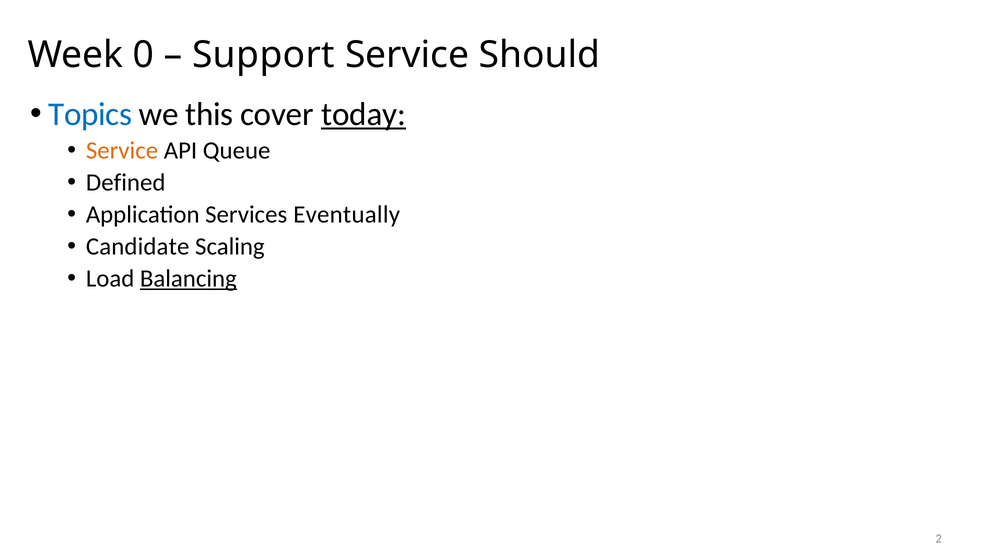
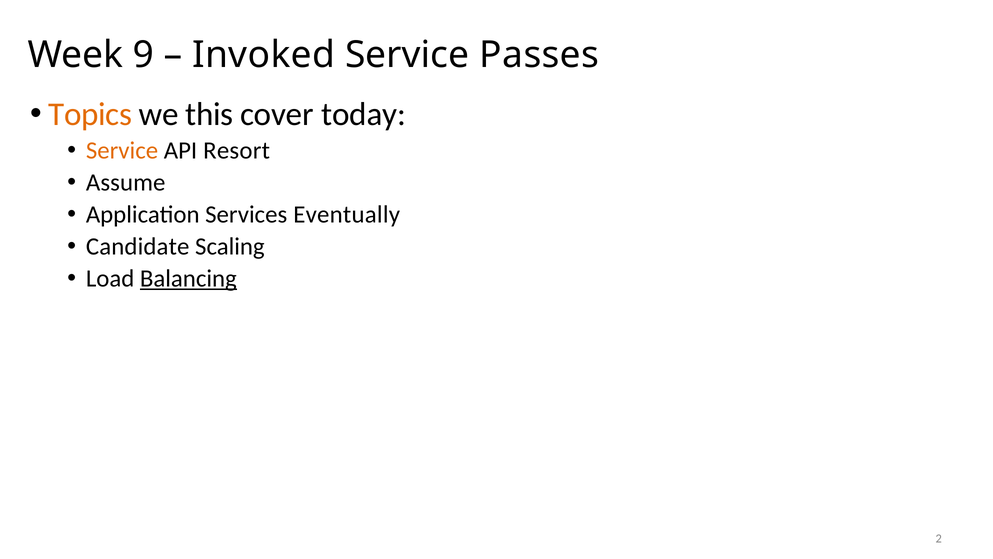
0: 0 -> 9 (144, 55)
Support: Support -> Invoked (264, 55)
Should: Should -> Passes (539, 55)
Topics colour: blue -> orange (90, 114)
today underline: present -> none (364, 114)
Queue: Queue -> Resort (237, 151)
Defined: Defined -> Assume (126, 183)
